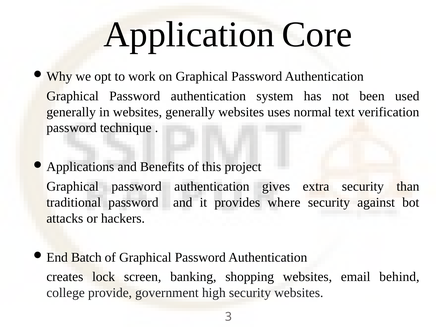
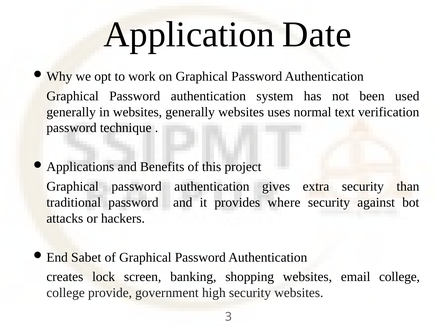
Core: Core -> Date (317, 35)
Batch: Batch -> Sabet (86, 257)
email behind: behind -> college (400, 277)
